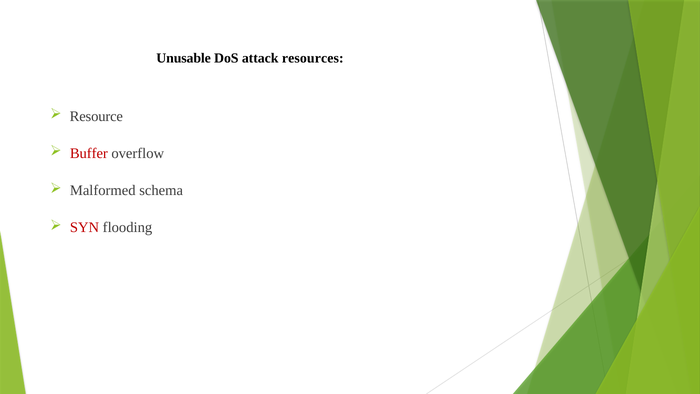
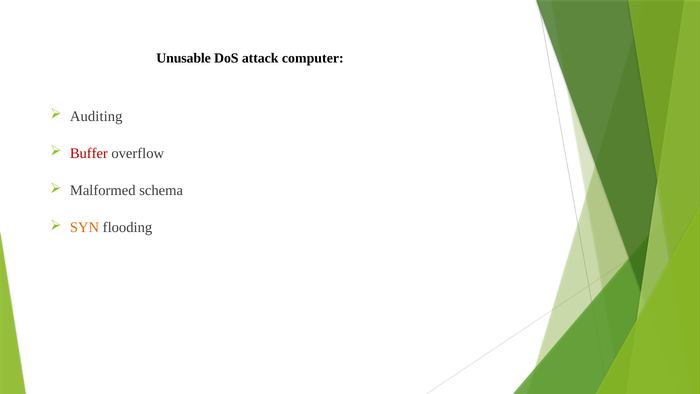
resources: resources -> computer (313, 58)
Resource: Resource -> Auditing (96, 116)
SYN colour: red -> orange (85, 227)
